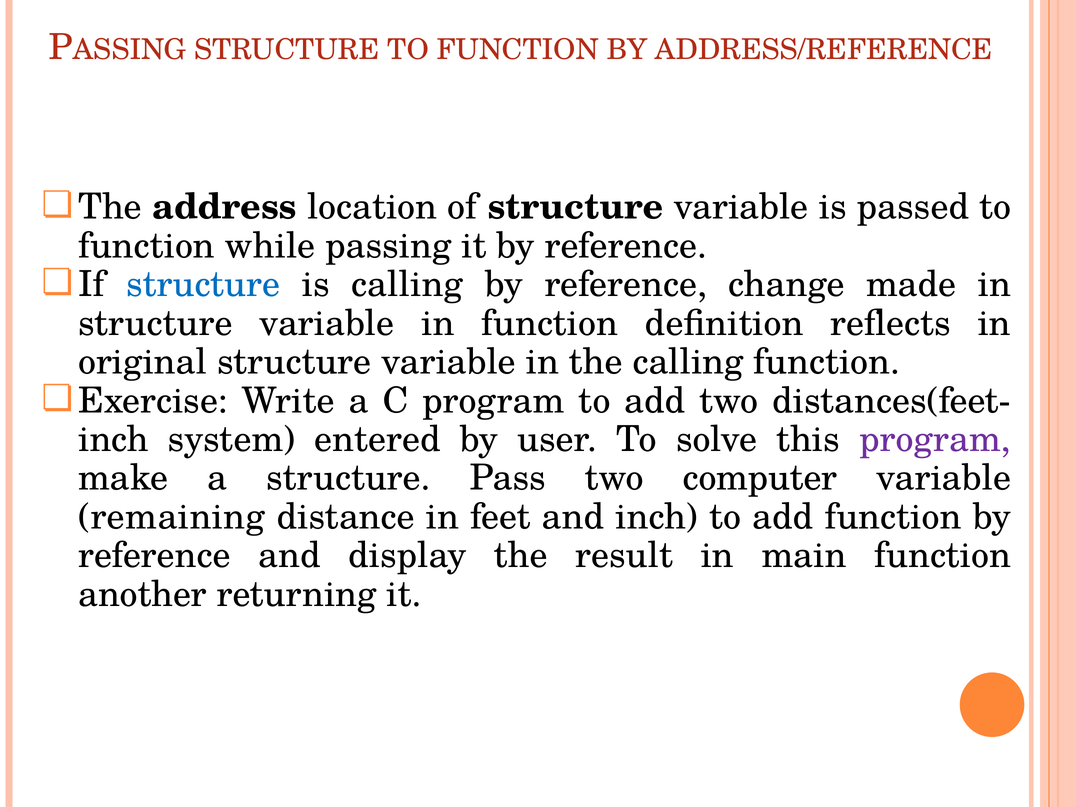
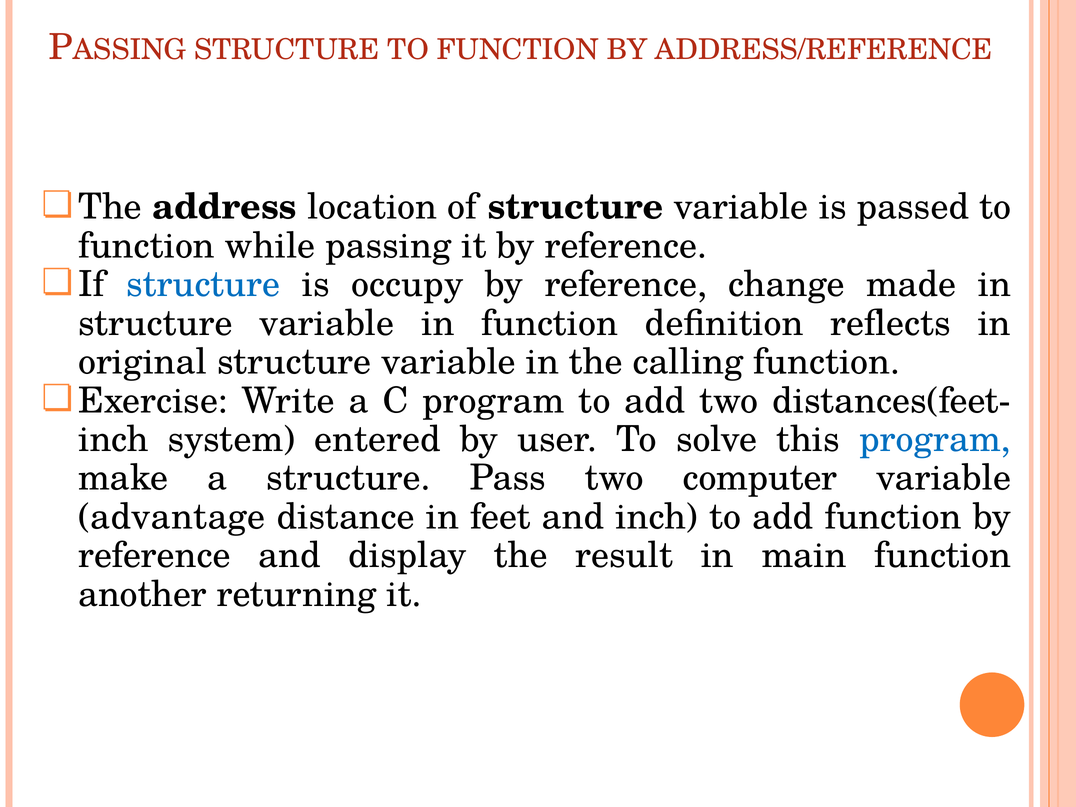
is calling: calling -> occupy (407, 285)
program colour: purple -> blue (935, 439)
remaining: remaining -> advantage (172, 517)
